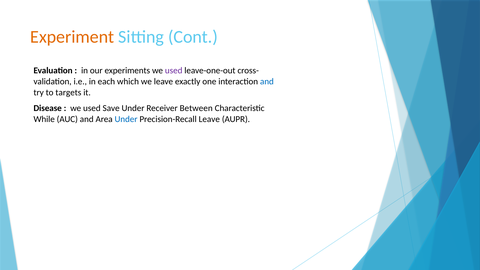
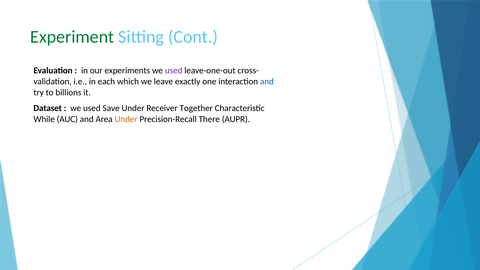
Experiment colour: orange -> green (72, 37)
targets: targets -> billions (68, 92)
Disease: Disease -> Dataset (48, 108)
Between: Between -> Together (196, 108)
Under colour: blue -> orange (126, 119)
Precision-Recall Leave: Leave -> There (209, 119)
